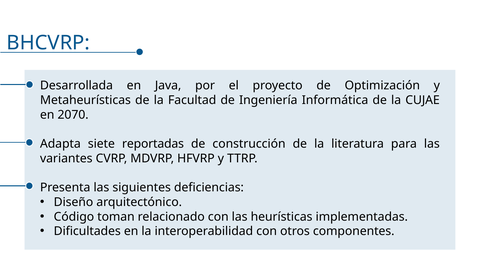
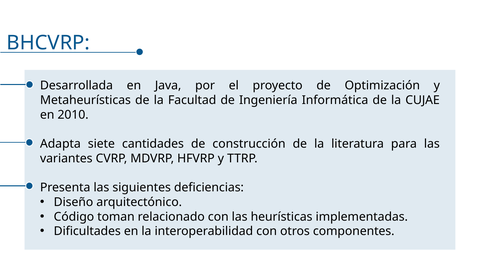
2070: 2070 -> 2010 (73, 115)
reportadas: reportadas -> cantidades (153, 144)
